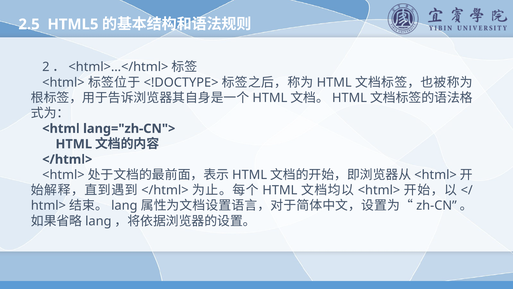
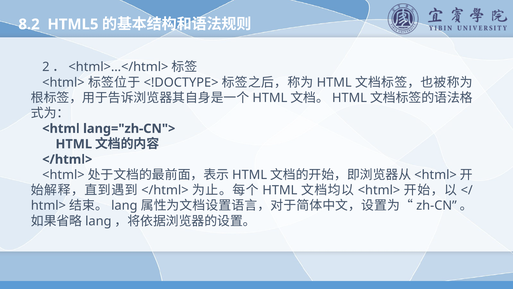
2.5: 2.5 -> 8.2 (29, 24)
